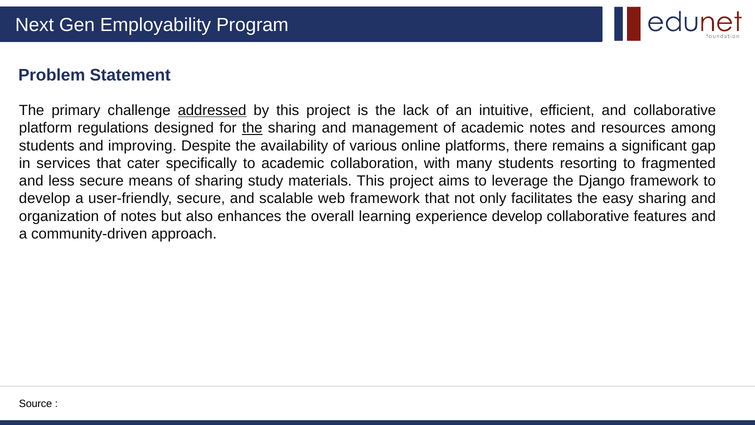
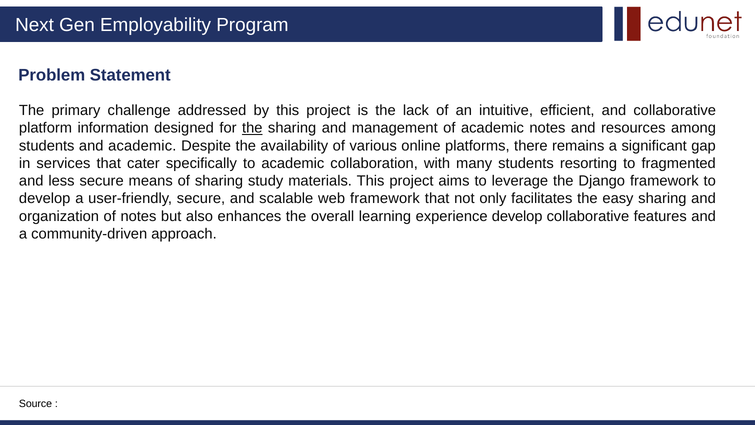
addressed underline: present -> none (212, 110)
regulations: regulations -> information (113, 128)
and improving: improving -> academic (142, 146)
